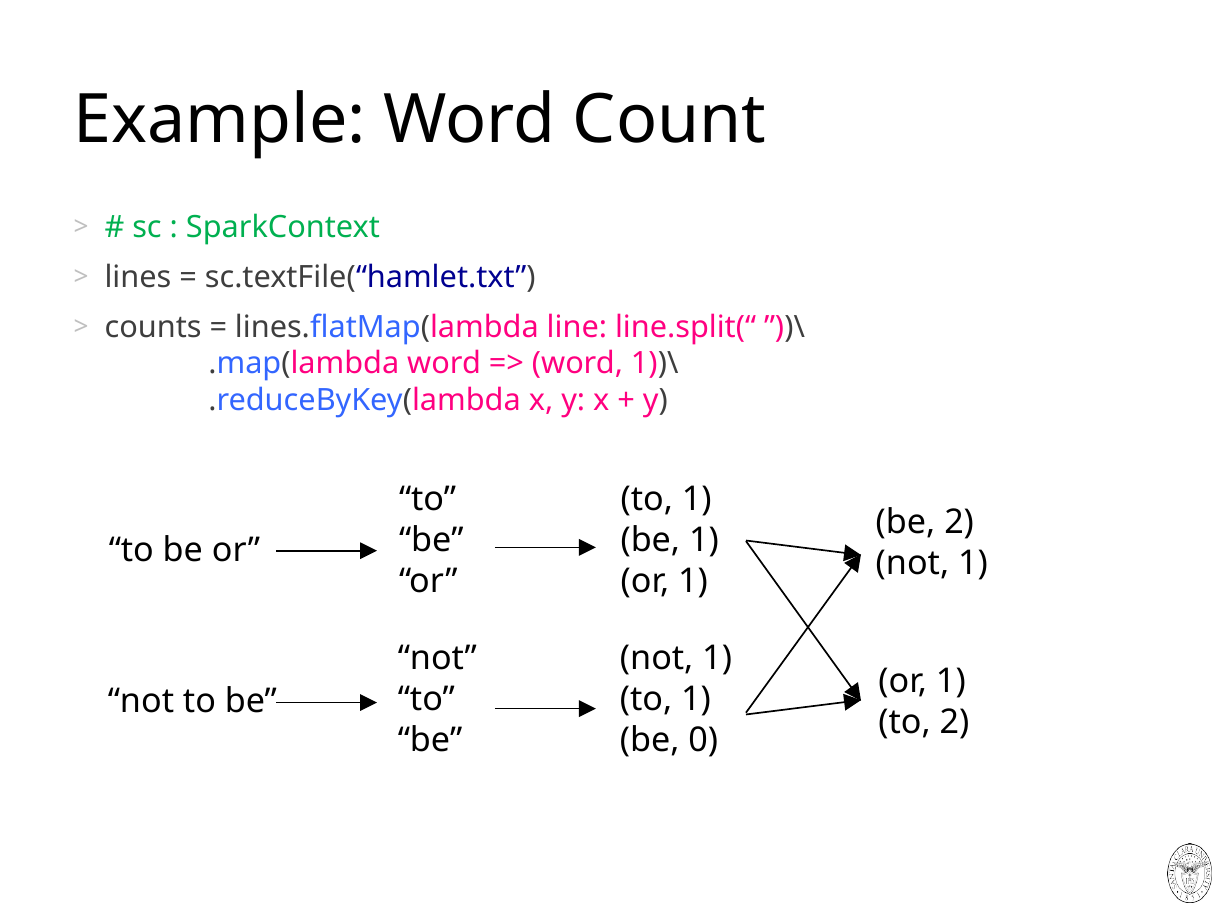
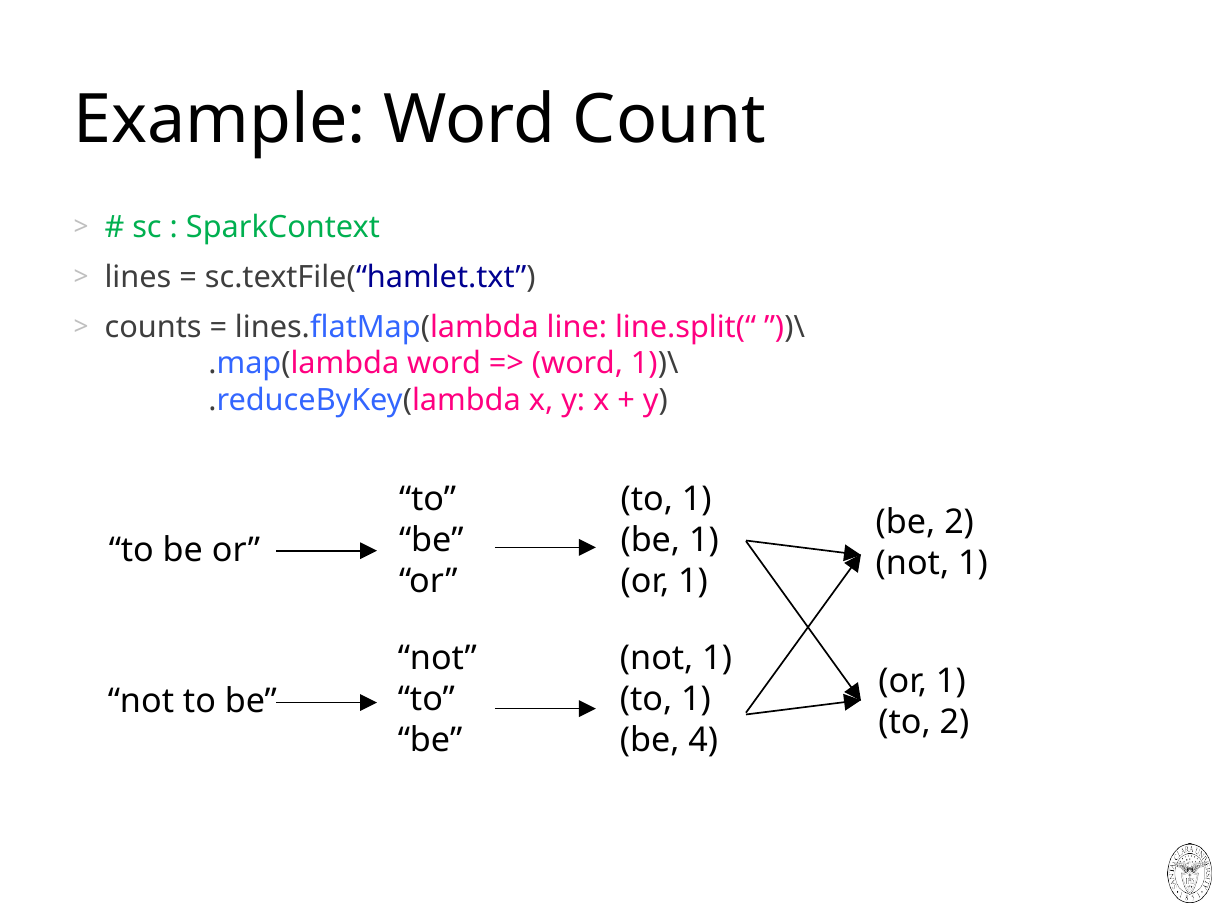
0: 0 -> 4 (703, 740)
